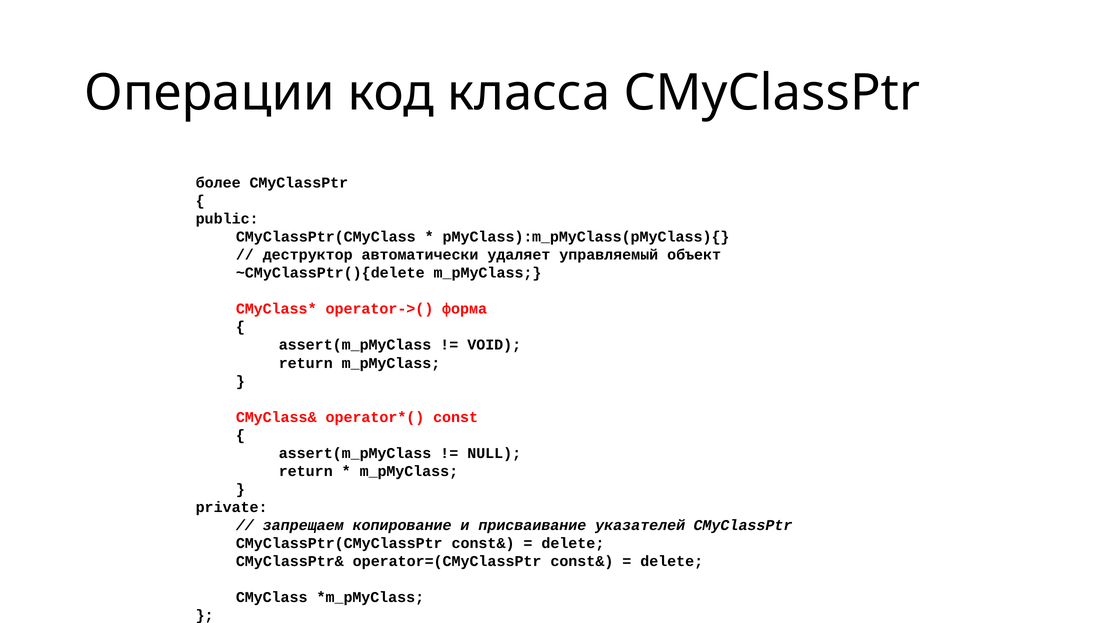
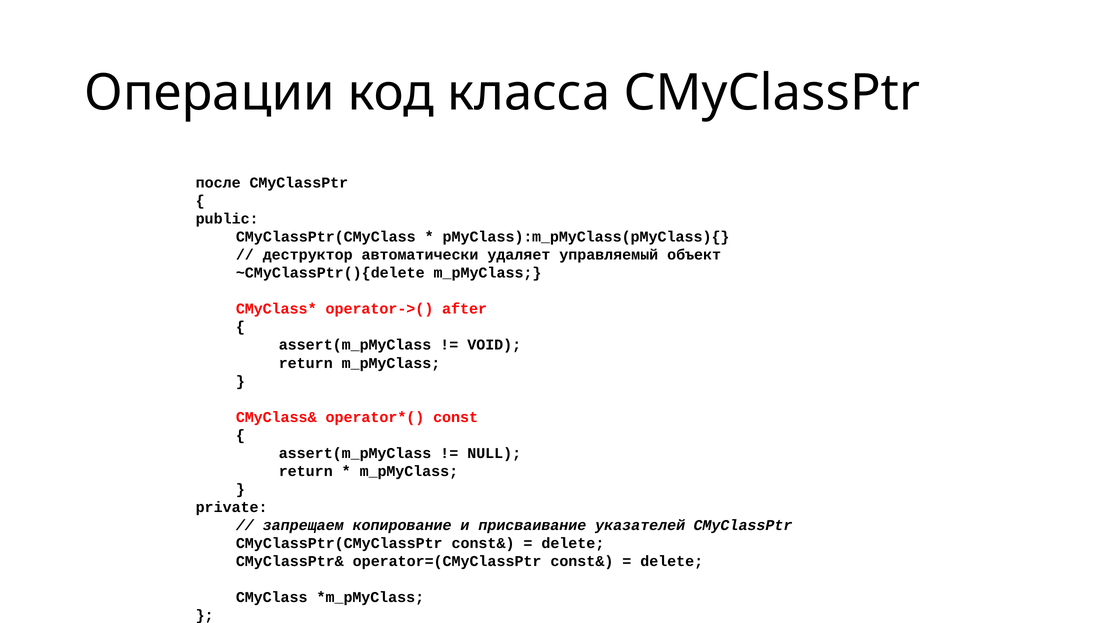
более: более -> после (218, 183)
форма: форма -> after (465, 309)
